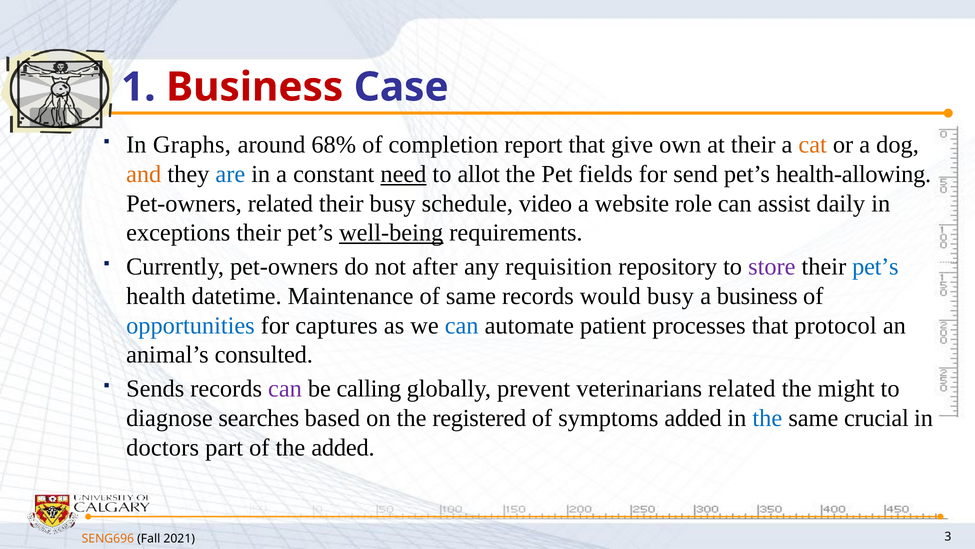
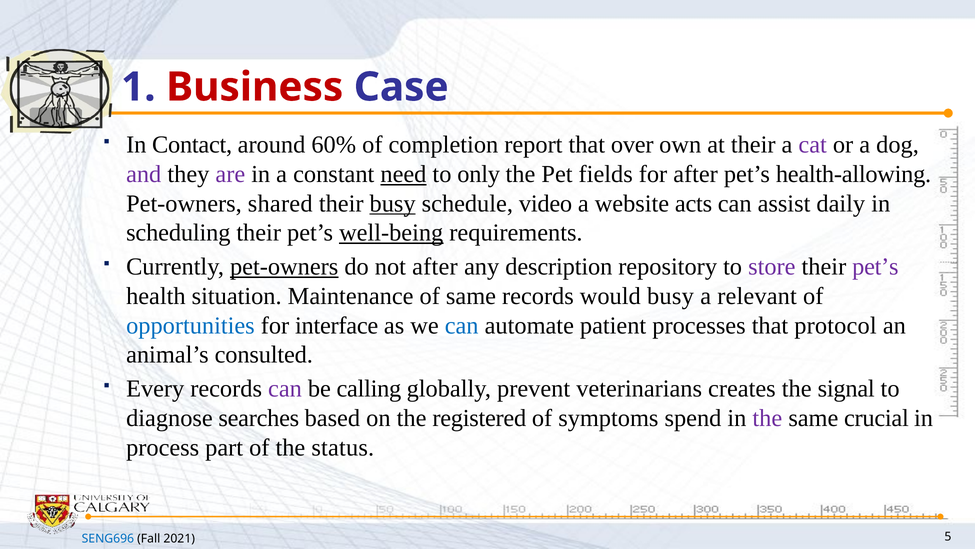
Graphs: Graphs -> Contact (192, 145)
68%: 68% -> 60% (334, 145)
give: give -> over (632, 145)
cat colour: orange -> purple (813, 145)
and colour: orange -> purple (144, 174)
are colour: blue -> purple (230, 174)
allot: allot -> only (479, 174)
for send: send -> after (696, 174)
Pet-owners related: related -> shared (280, 203)
busy underline: none -> present (393, 203)
role: role -> acts (694, 203)
exceptions: exceptions -> scheduling (178, 233)
pet-owners underline: none -> present (284, 267)
requisition: requisition -> description (559, 267)
pet’s colour: blue -> purple (875, 267)
datetime: datetime -> situation (237, 296)
a business: business -> relevant (757, 296)
captures: captures -> interface (337, 325)
Sends: Sends -> Every (155, 389)
veterinarians related: related -> creates (742, 389)
might: might -> signal (846, 389)
symptoms added: added -> spend (693, 418)
the colour: blue -> purple (767, 418)
doctors: doctors -> process (163, 447)
the added: added -> status (343, 447)
SENG696 colour: orange -> blue (108, 538)
3: 3 -> 5 (948, 536)
